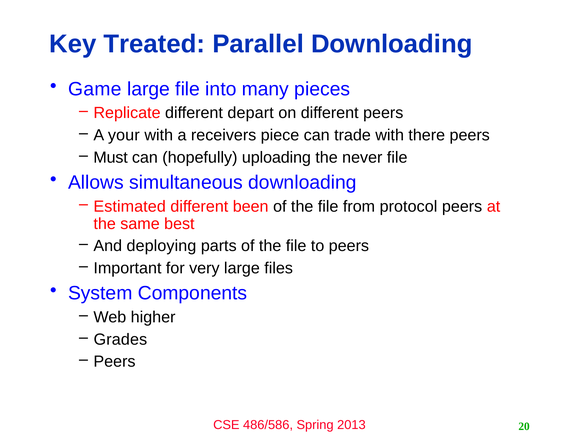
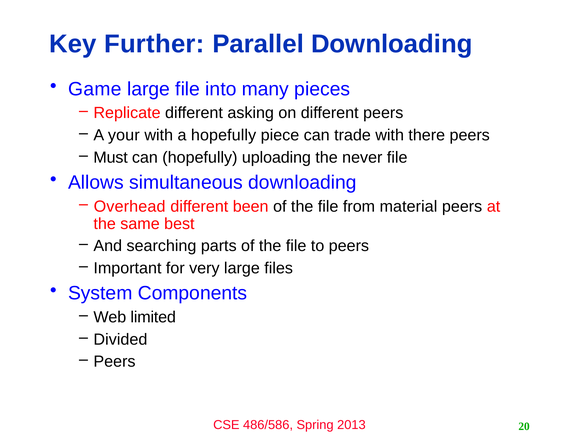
Treated: Treated -> Further (154, 44)
depart: depart -> asking (251, 113)
a receivers: receivers -> hopefully (224, 135)
Estimated: Estimated -> Overhead (130, 206)
protocol: protocol -> material (408, 206)
deploying: deploying -> searching (161, 246)
higher: higher -> limited (153, 317)
Grades: Grades -> Divided (120, 339)
